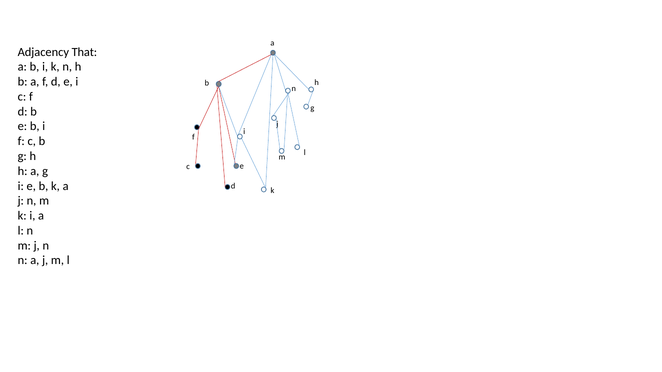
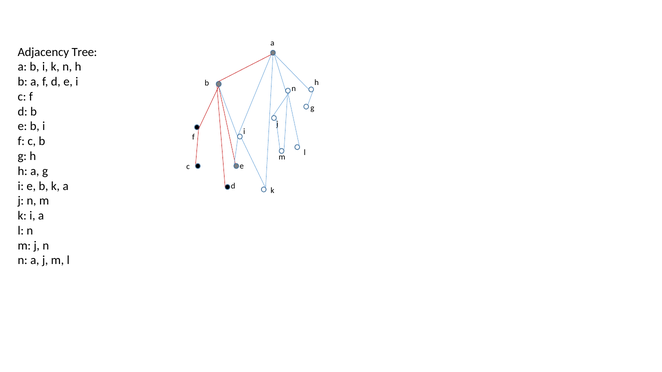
That: That -> Tree (84, 52)
